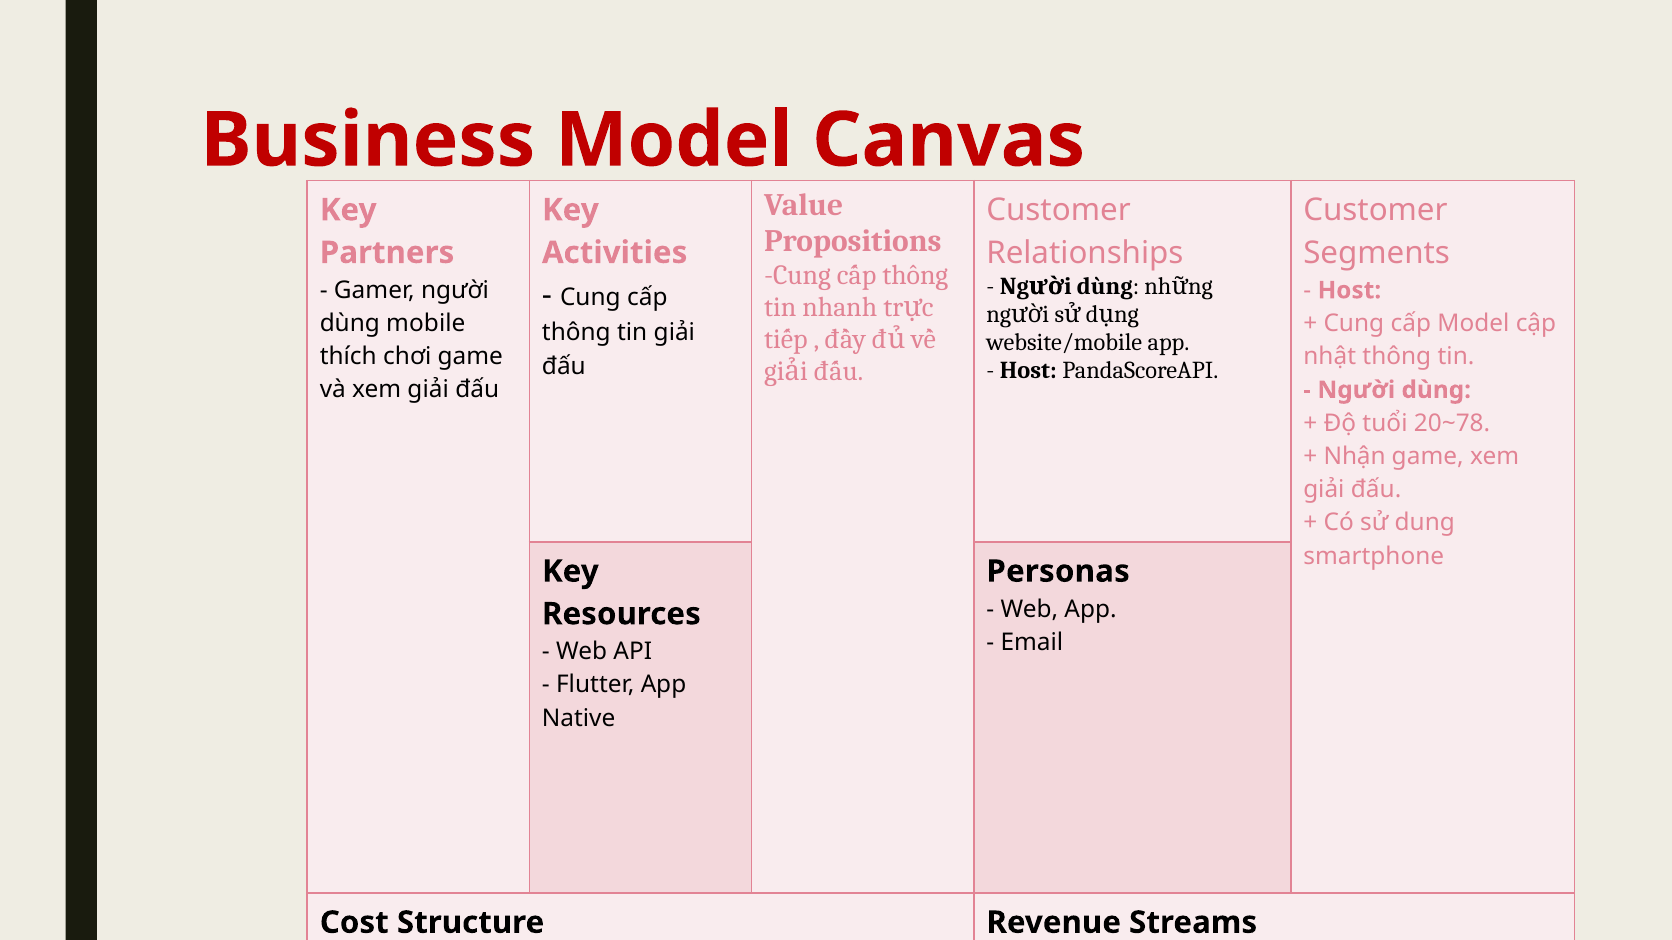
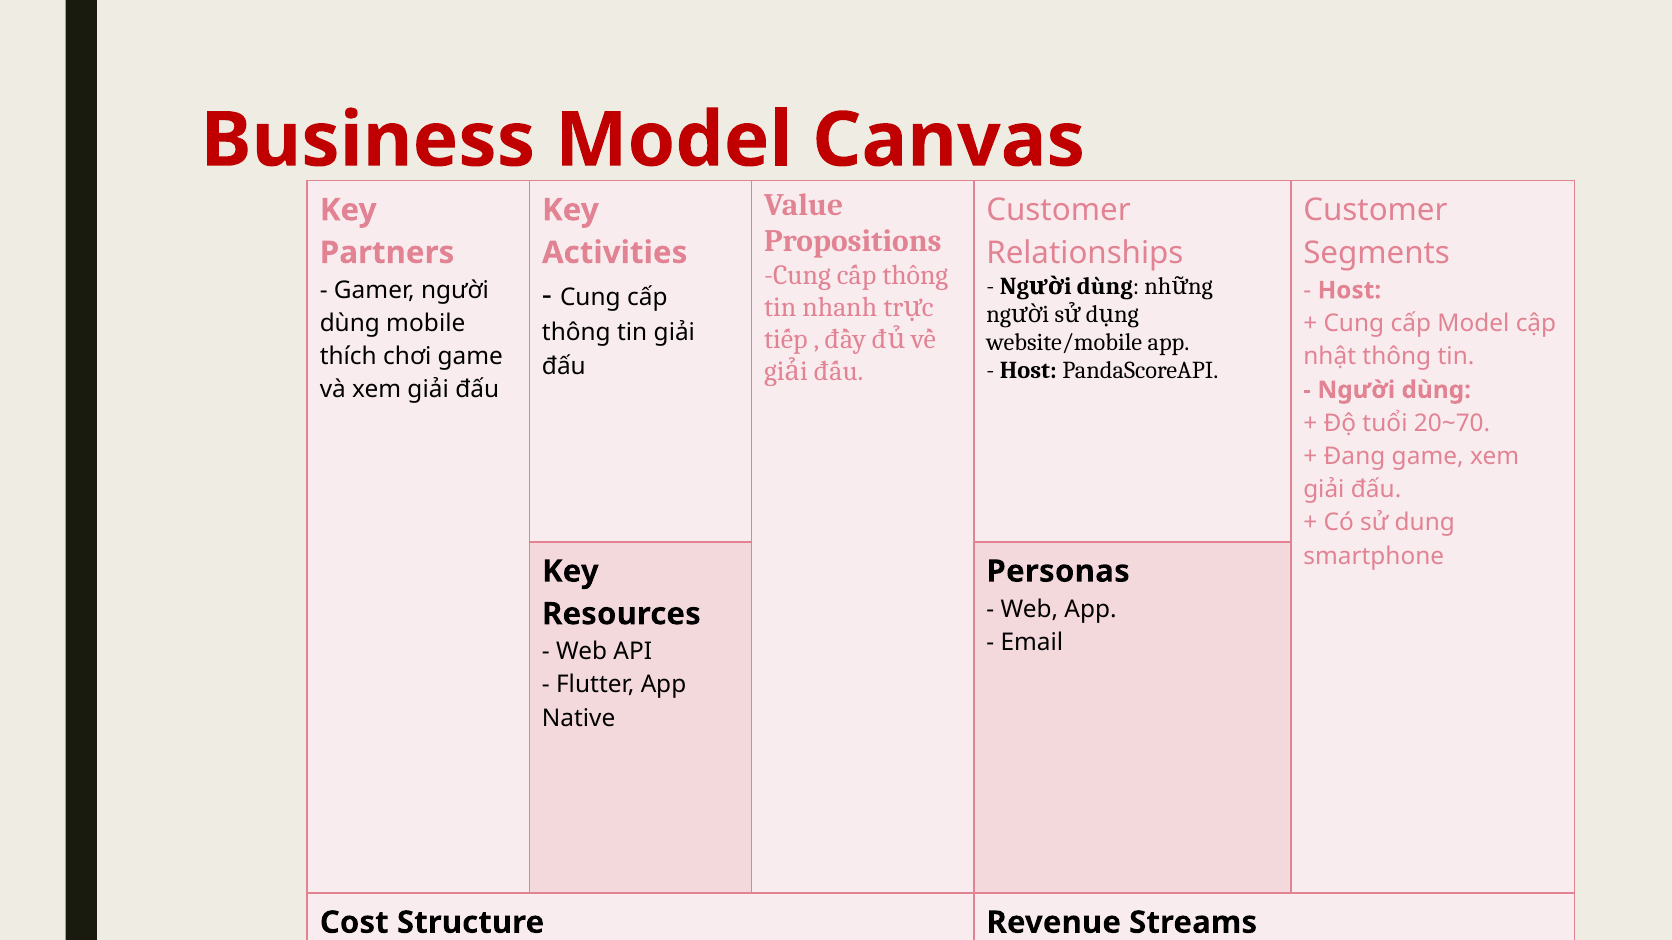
20~78: 20~78 -> 20~70 (1452, 423)
Nhận: Nhận -> Đang (1355, 457)
